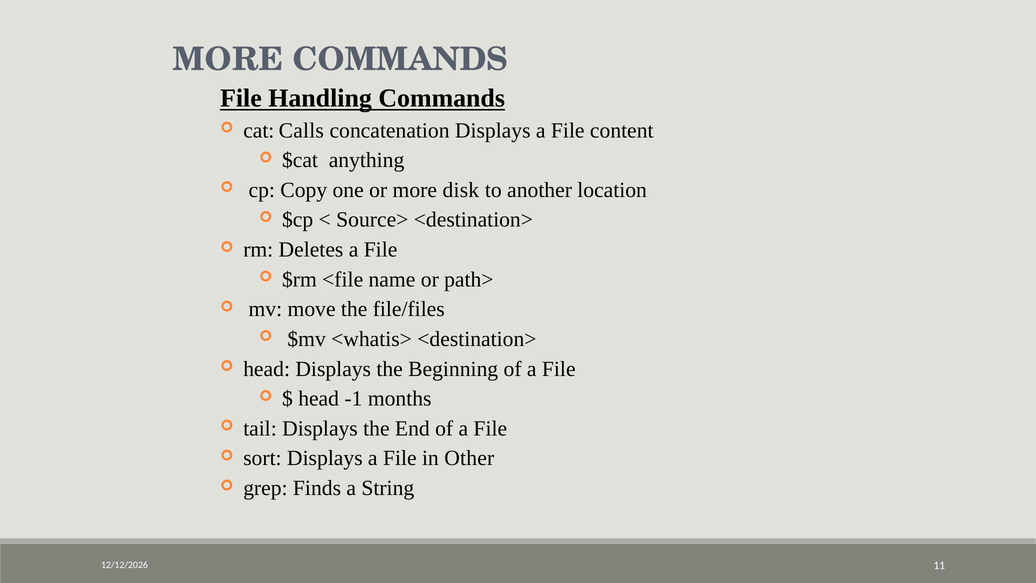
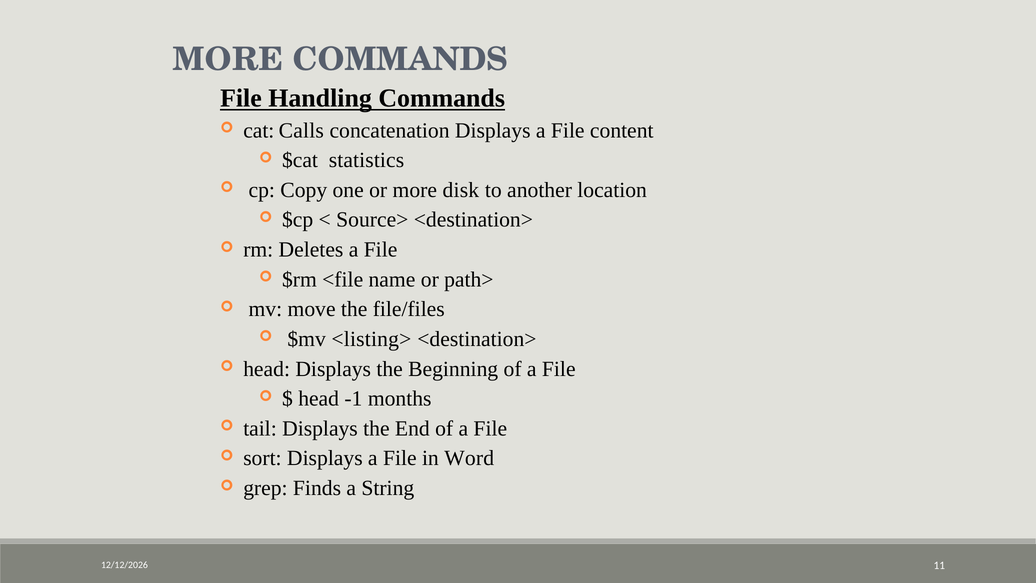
anything: anything -> statistics (366, 160)
<whatis>: <whatis> -> <listing> (371, 339)
Other: Other -> Word (469, 458)
